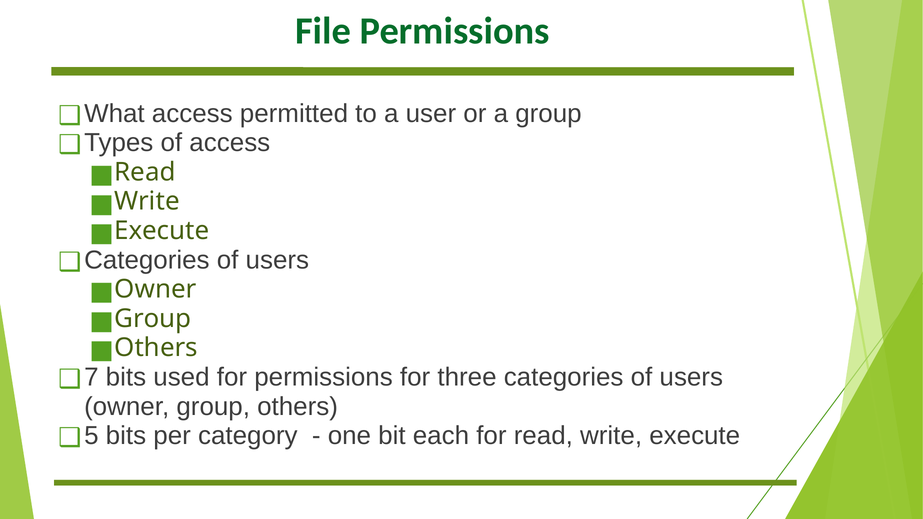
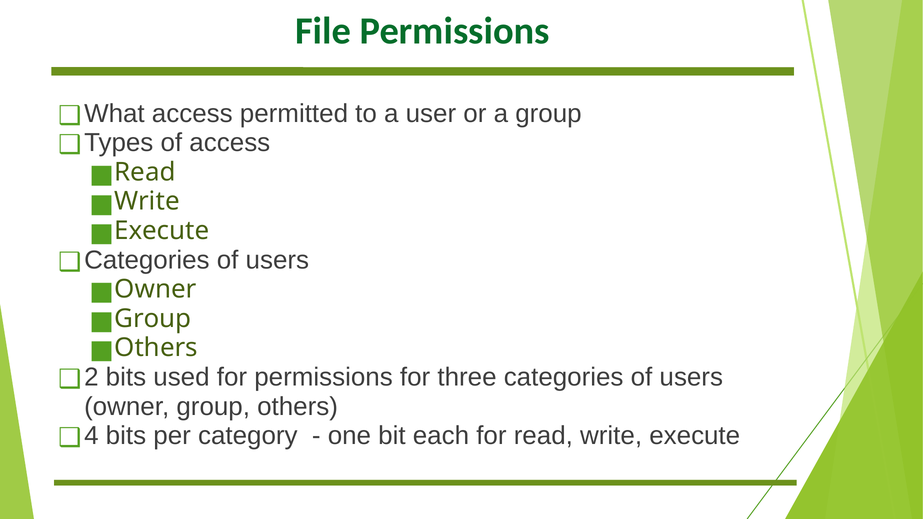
7: 7 -> 2 (91, 377)
5: 5 -> 4 (91, 436)
